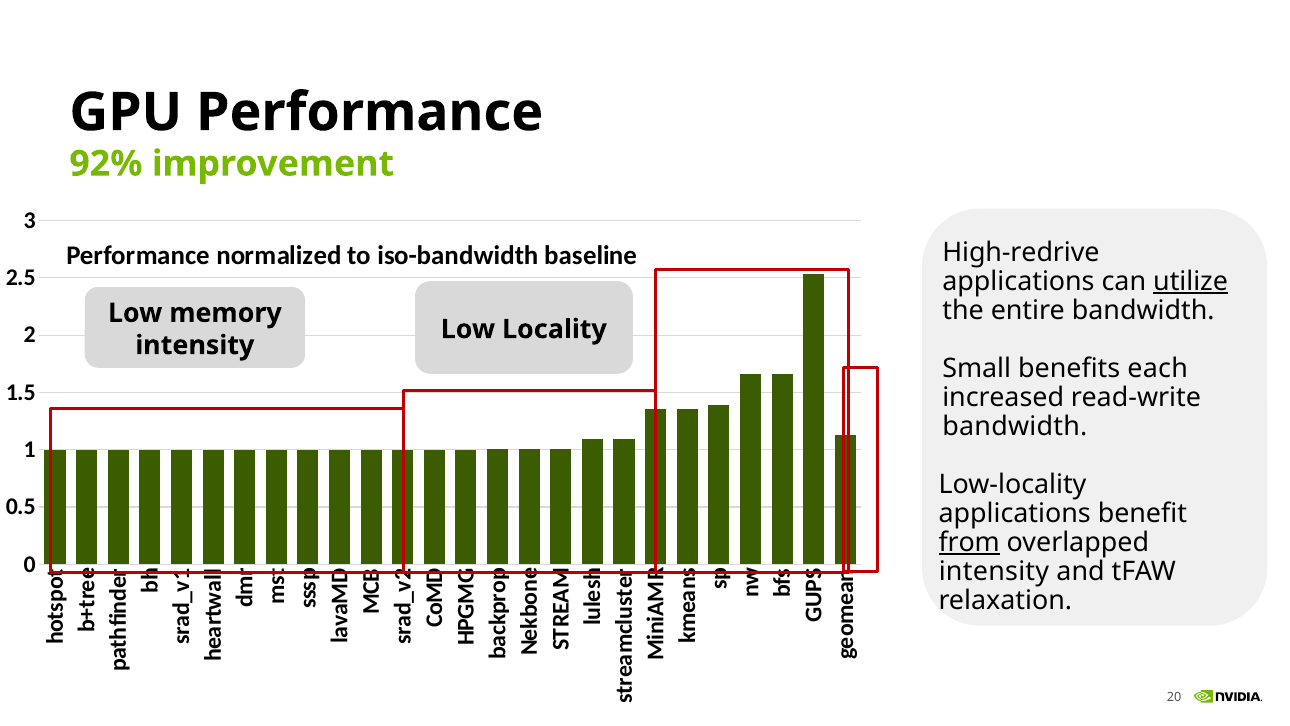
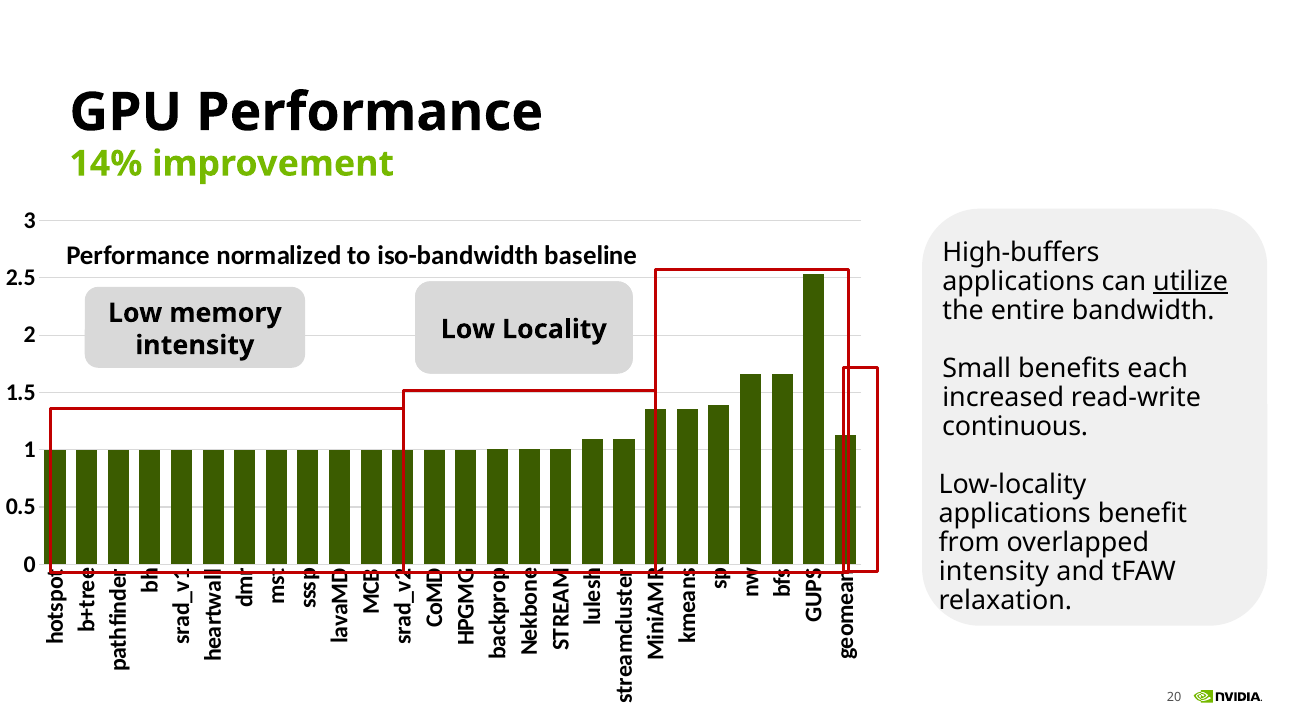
92%: 92% -> 14% (106, 164)
High-redrive: High-redrive -> High-buffers (1021, 252)
bandwidth: bandwidth -> continuous (1015, 426)
from underline: present -> none (969, 542)
